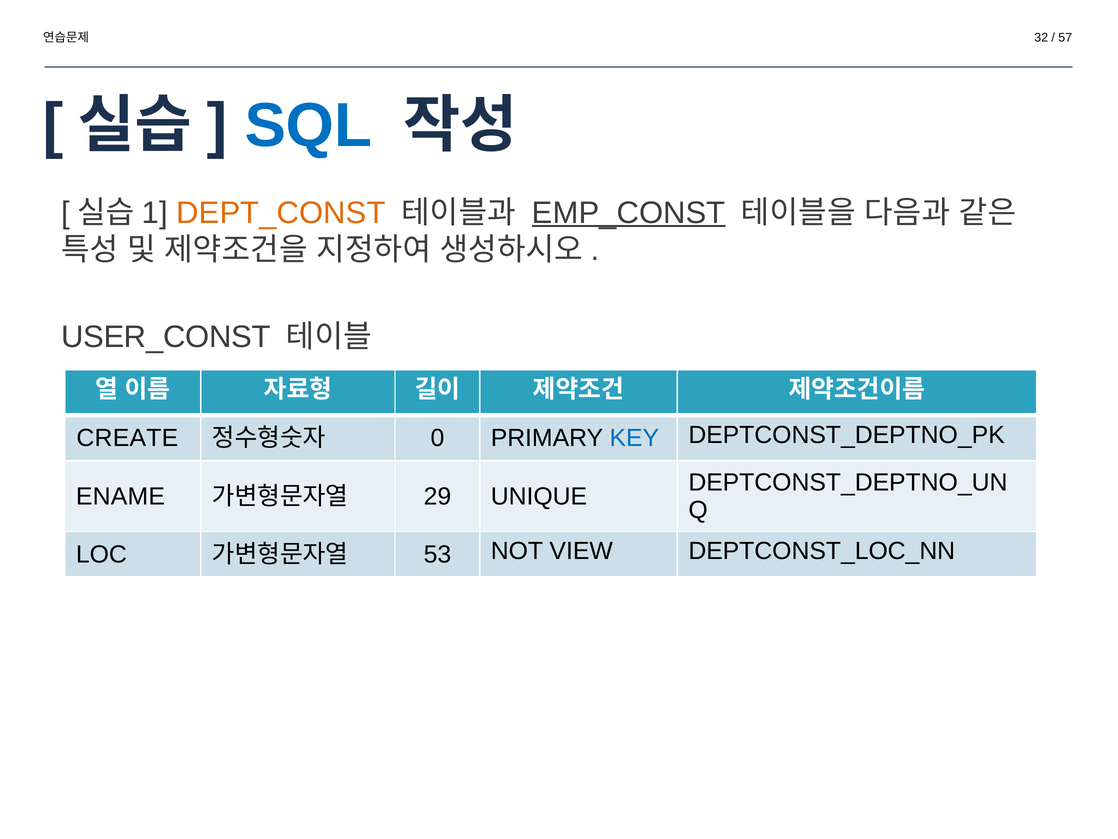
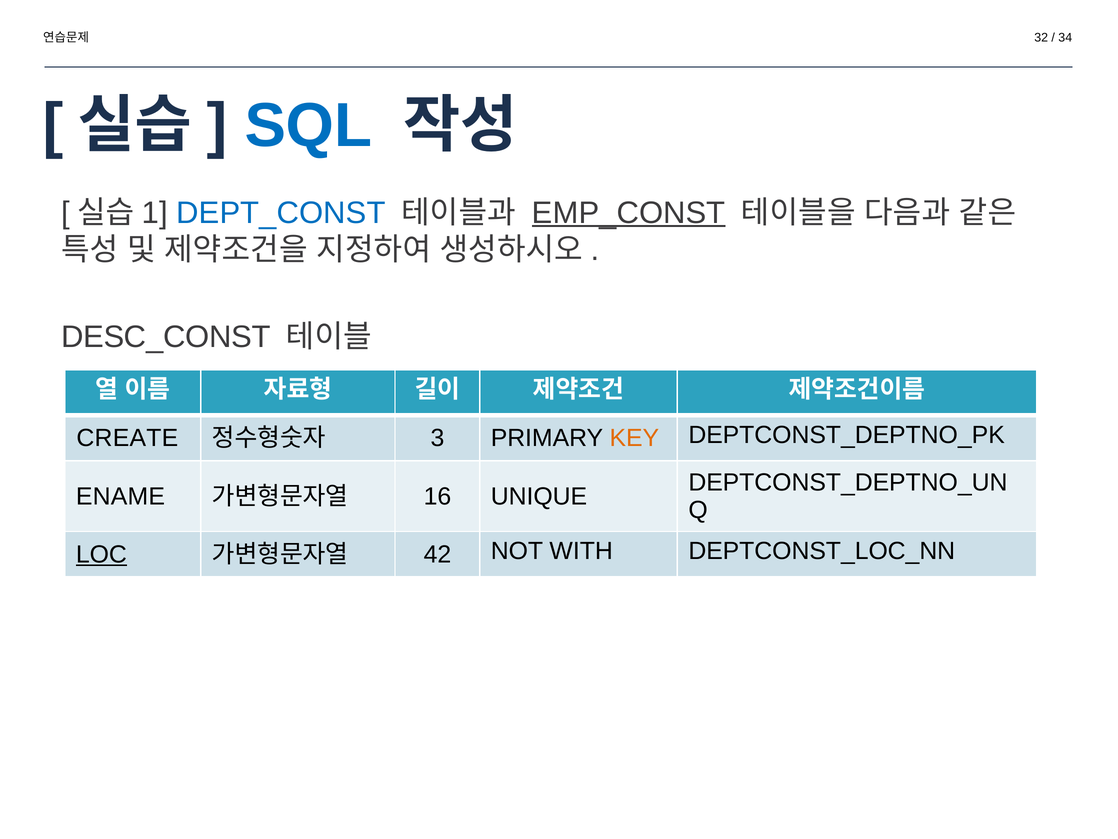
57: 57 -> 34 (1065, 38)
DEPT_CONST colour: orange -> blue (281, 213)
USER_CONST: USER_CONST -> DESC_CONST (166, 337)
0: 0 -> 3 (437, 438)
KEY colour: blue -> orange (634, 438)
29: 29 -> 16 (437, 496)
LOC underline: none -> present (101, 554)
53: 53 -> 42 (437, 554)
VIEW: VIEW -> WITH (581, 551)
